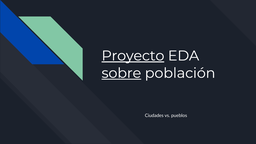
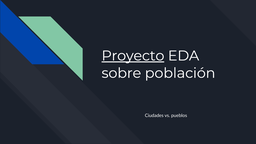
sobre underline: present -> none (121, 73)
